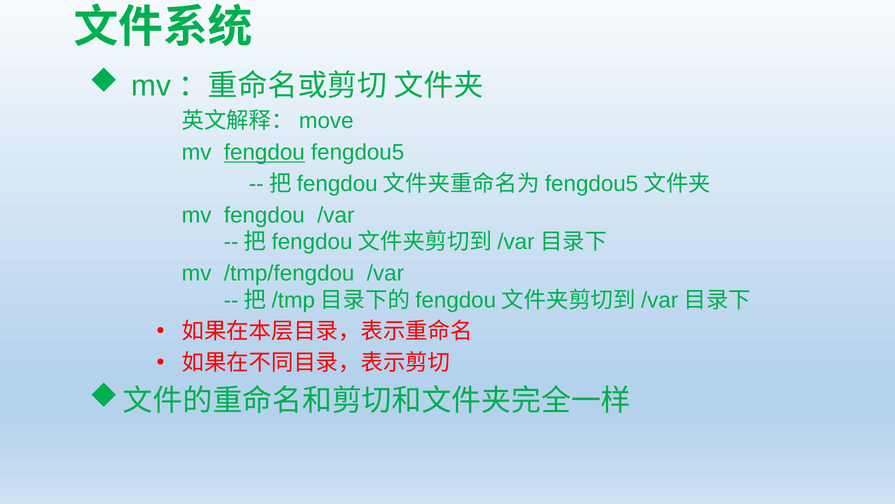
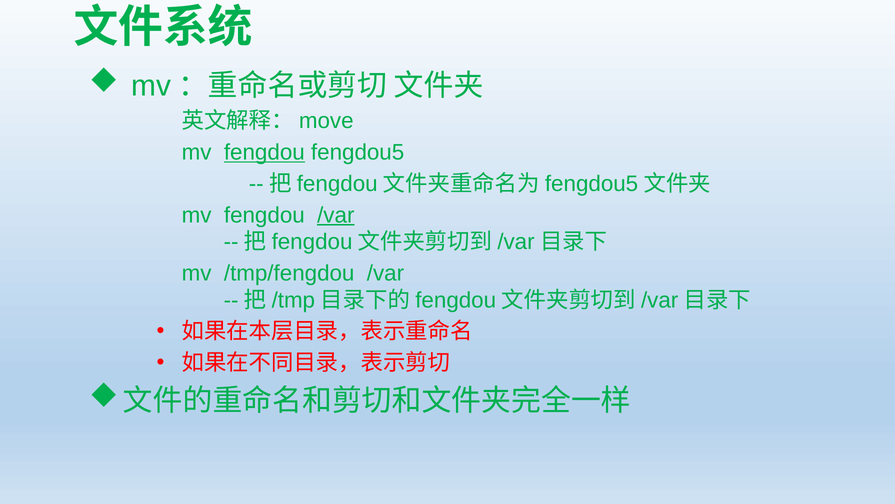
/var underline: none -> present (336, 215)
